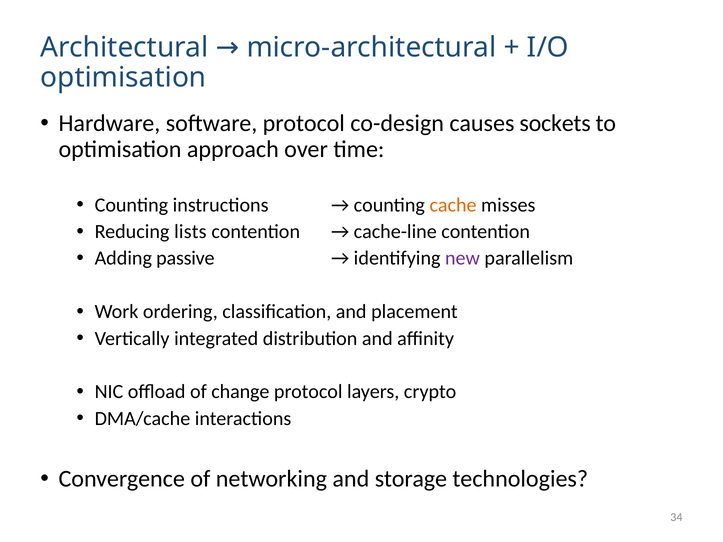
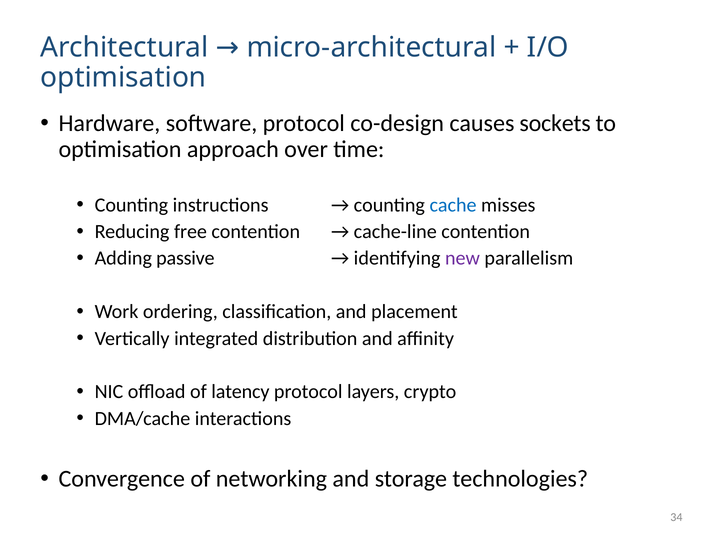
cache colour: orange -> blue (453, 205)
lists: lists -> free (191, 232)
change: change -> latency (240, 392)
